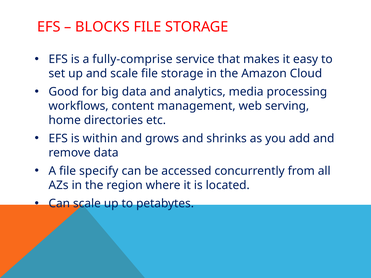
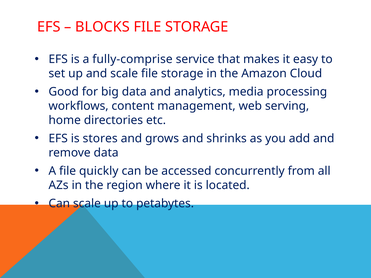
within: within -> stores (100, 139)
specify: specify -> quickly (99, 171)
